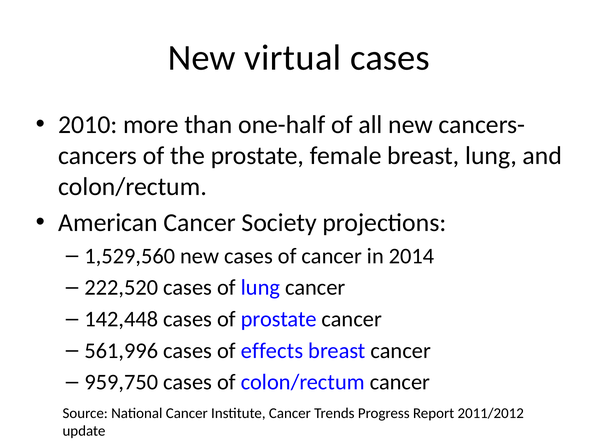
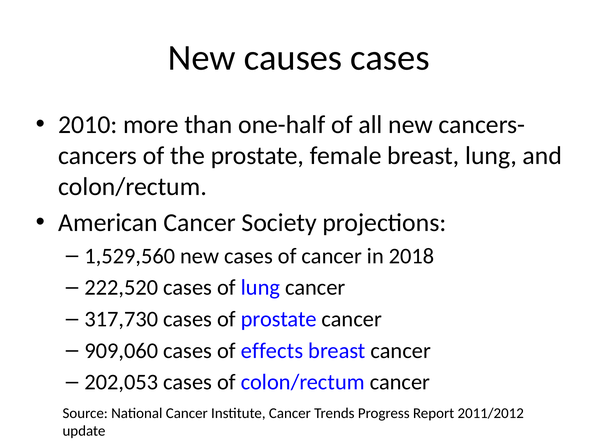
virtual: virtual -> causes (293, 58)
2014: 2014 -> 2018 (412, 256)
142,448: 142,448 -> 317,730 (121, 319)
561,996: 561,996 -> 909,060 (121, 351)
959,750: 959,750 -> 202,053 (121, 383)
